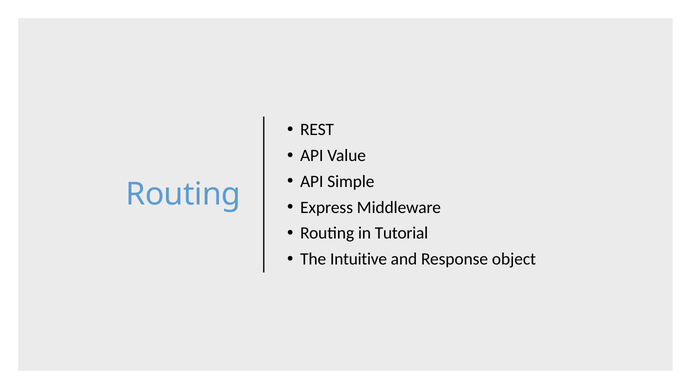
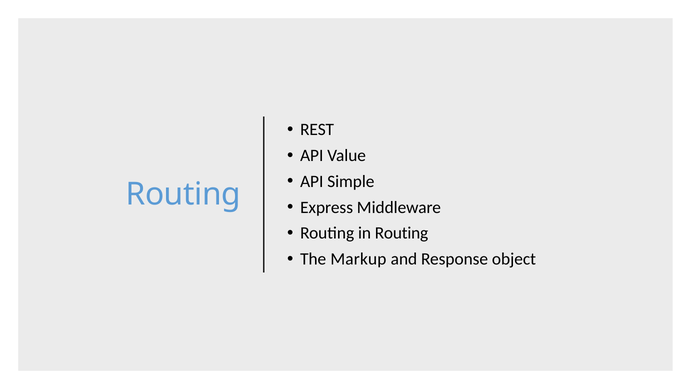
in Tutorial: Tutorial -> Routing (402, 233)
Intuitive: Intuitive -> Markup (358, 259)
